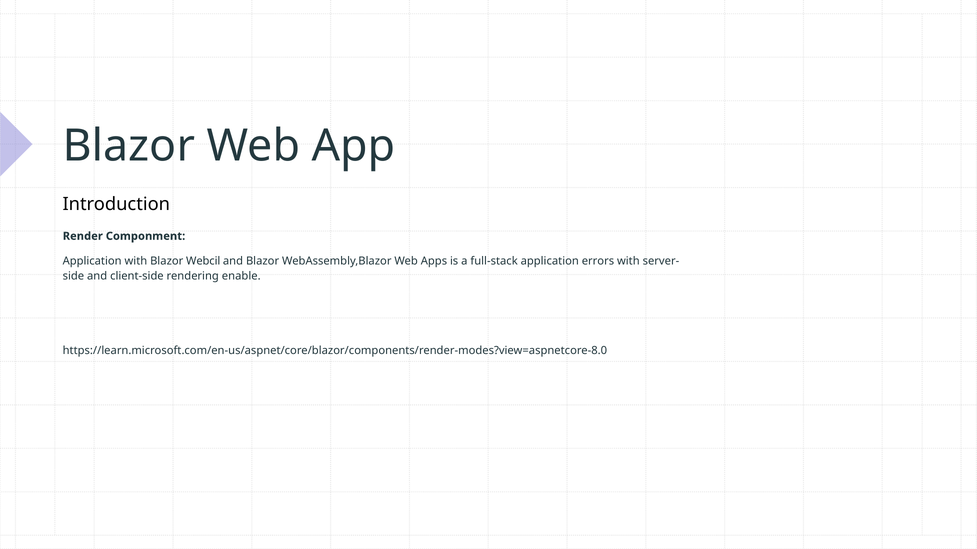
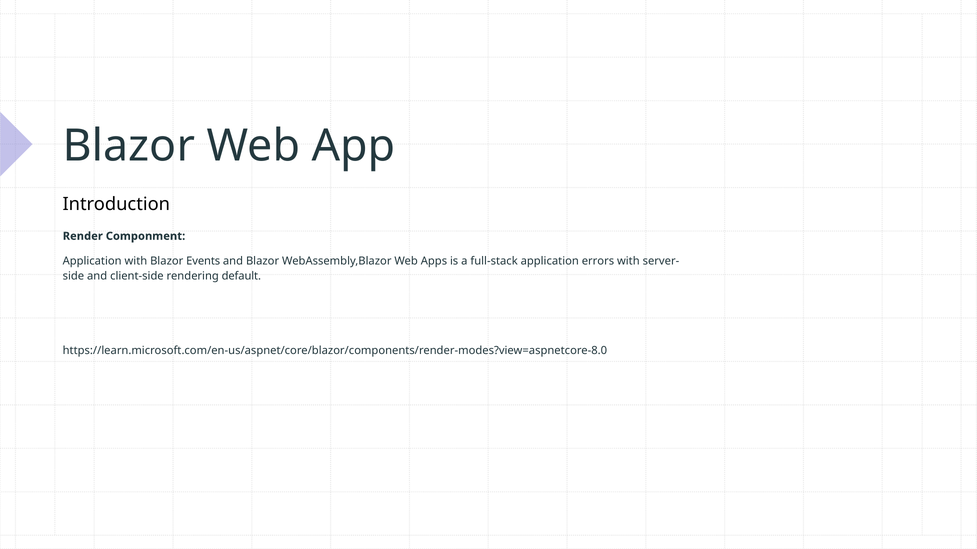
Webcil: Webcil -> Events (203, 261)
enable: enable -> default (241, 276)
